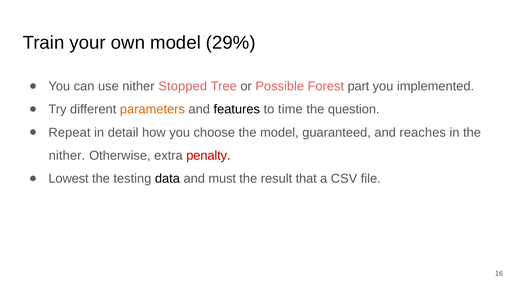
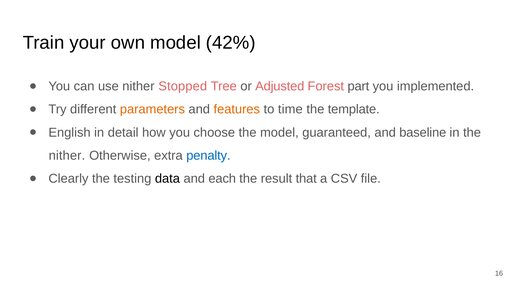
29%: 29% -> 42% (231, 43)
Possible: Possible -> Adjusted (280, 86)
features colour: black -> orange (237, 110)
question: question -> template (354, 110)
Repeat: Repeat -> English (70, 133)
reaches: reaches -> baseline (423, 133)
penalty colour: red -> blue (208, 156)
Lowest: Lowest -> Clearly (68, 179)
must: must -> each (222, 179)
